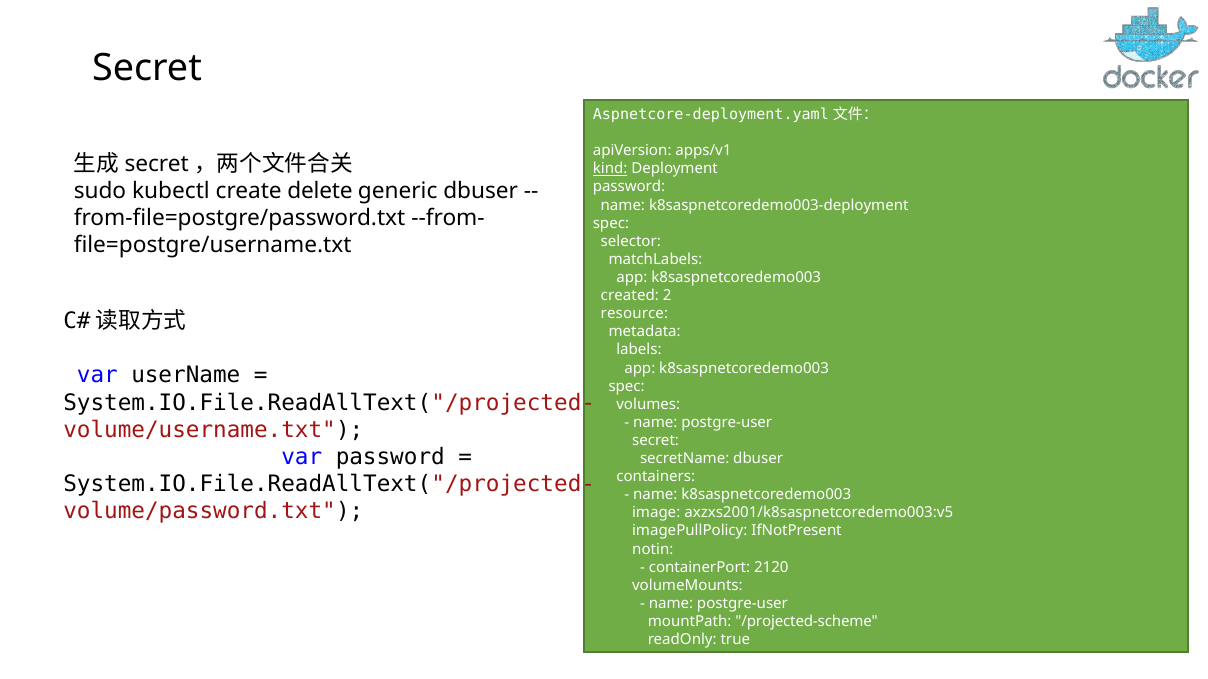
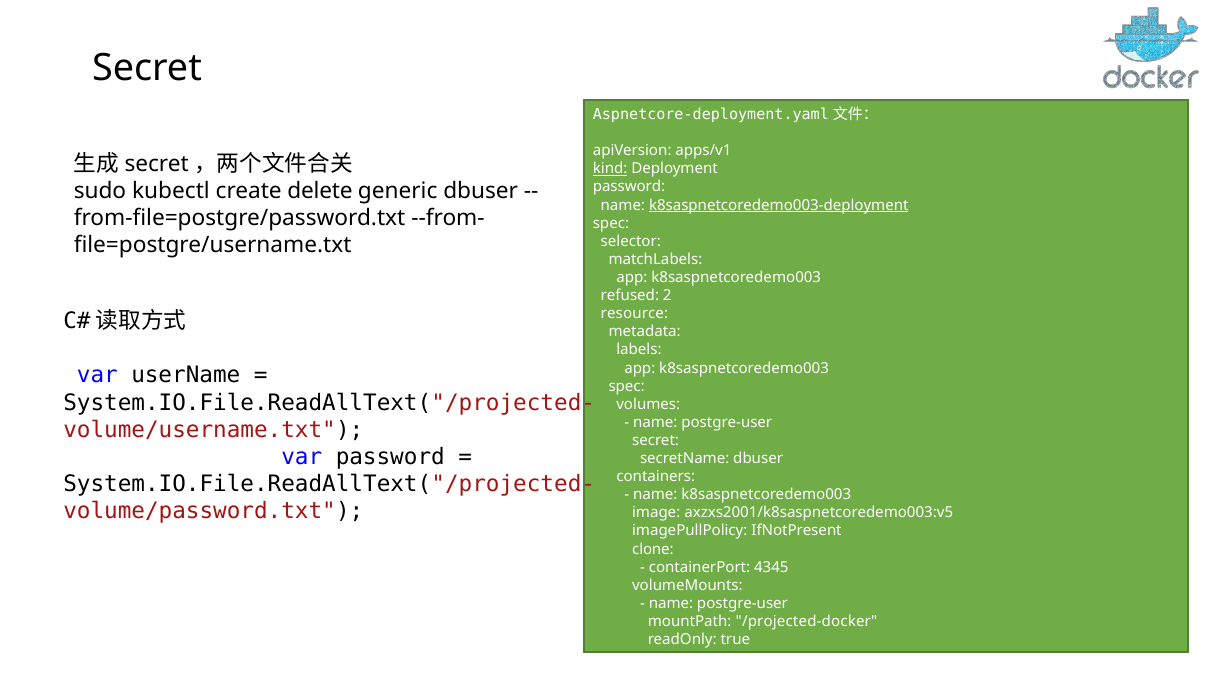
k8saspnetcoredemo003-deployment underline: none -> present (779, 205)
created: created -> refused (630, 296)
notin: notin -> clone (653, 549)
2120: 2120 -> 4345 (771, 568)
/projected-scheme: /projected-scheme -> /projected-docker (806, 622)
